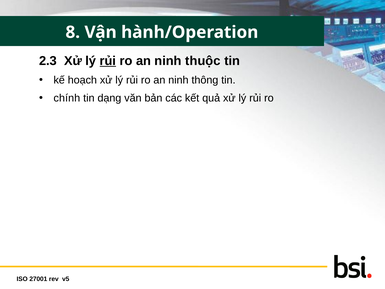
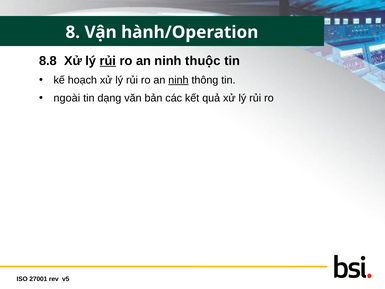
2.3: 2.3 -> 8.8 (48, 61)
ninh underline: none -> present (178, 80)
chính: chính -> ngoài (67, 98)
